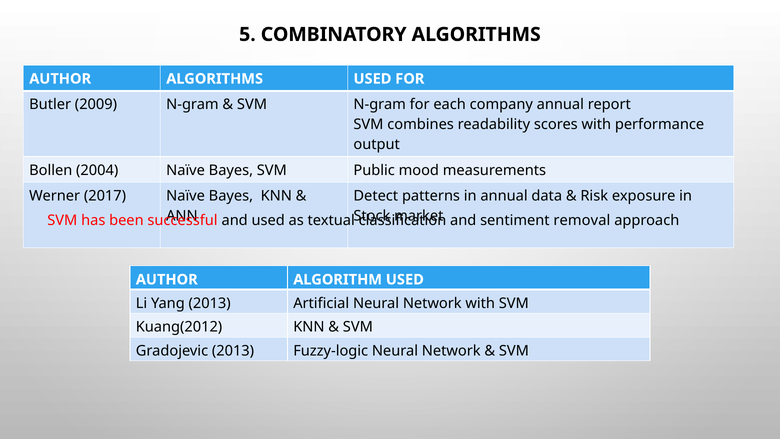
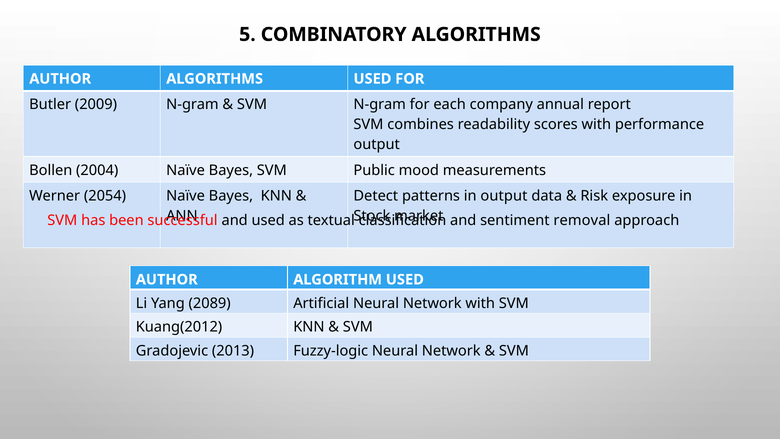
2017: 2017 -> 2054 (105, 196)
in annual: annual -> output (504, 196)
Yang 2013: 2013 -> 2089 (210, 303)
